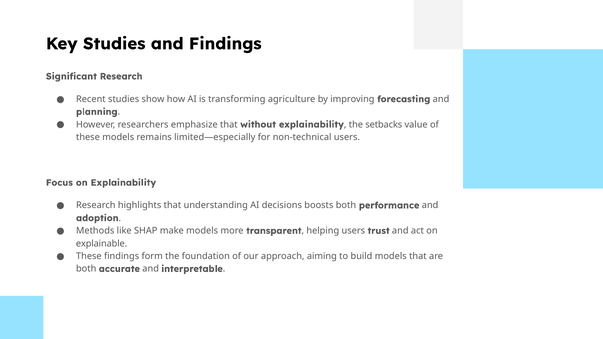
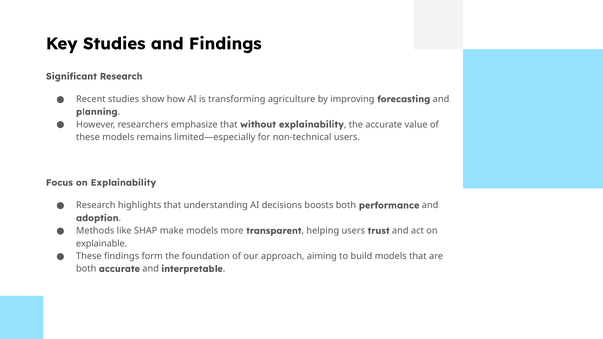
the setbacks: setbacks -> accurate (384, 125)
